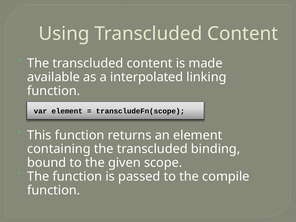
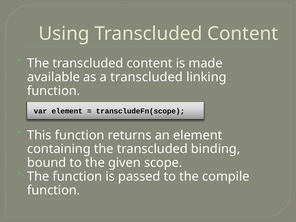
a interpolated: interpolated -> transcluded (147, 77)
